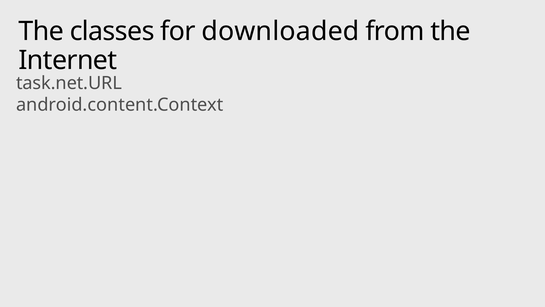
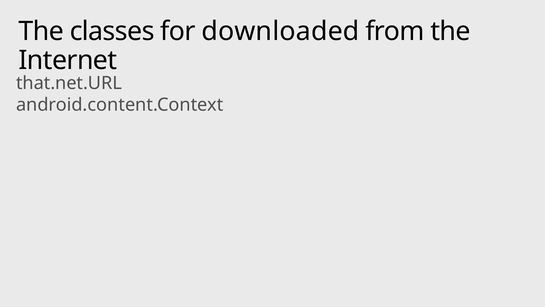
task.net.URL: task.net.URL -> that.net.URL (69, 83)
